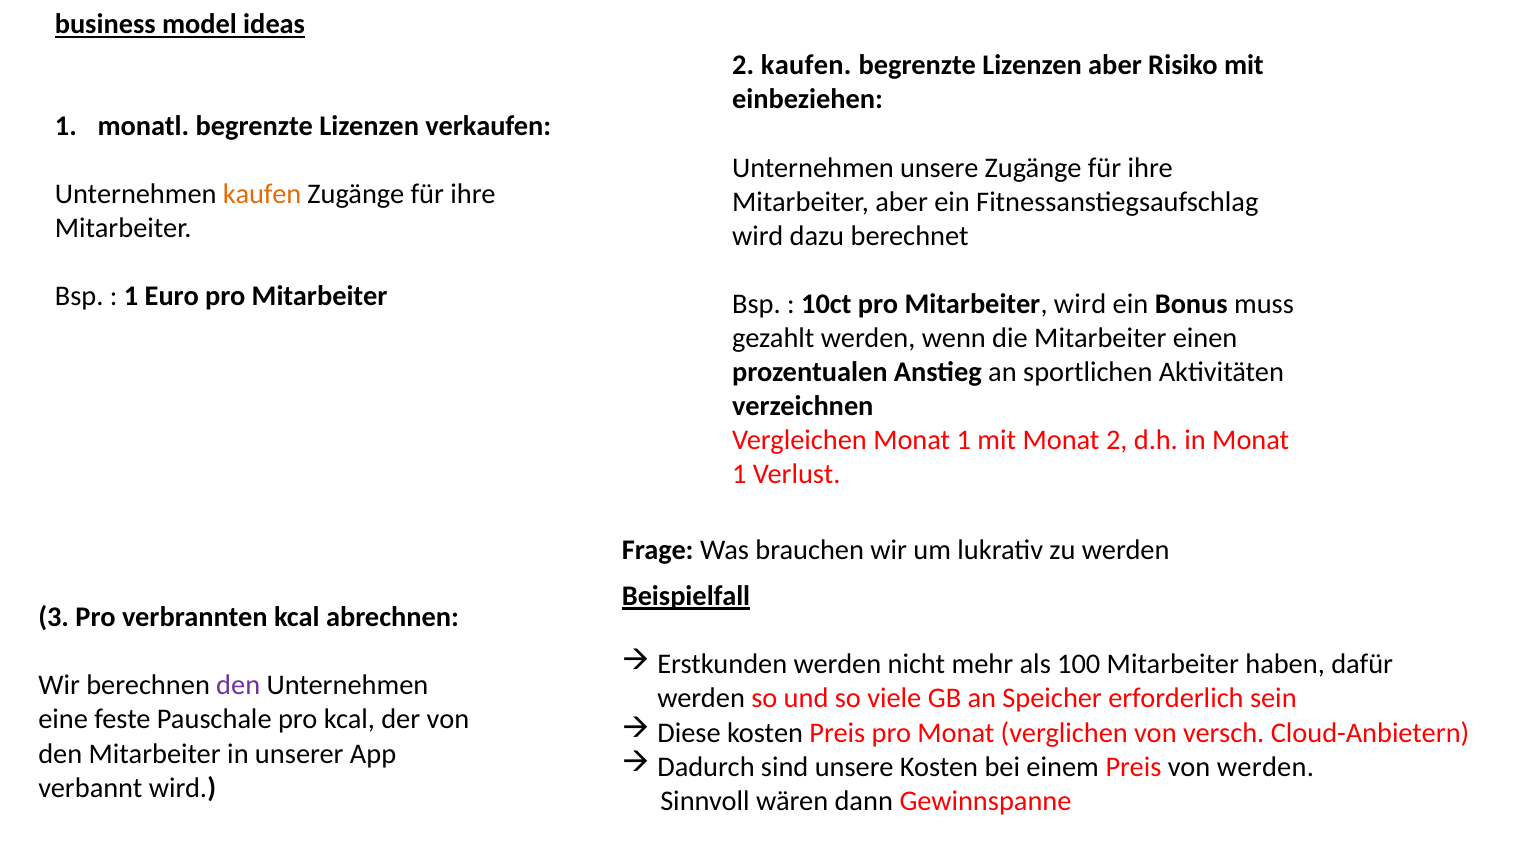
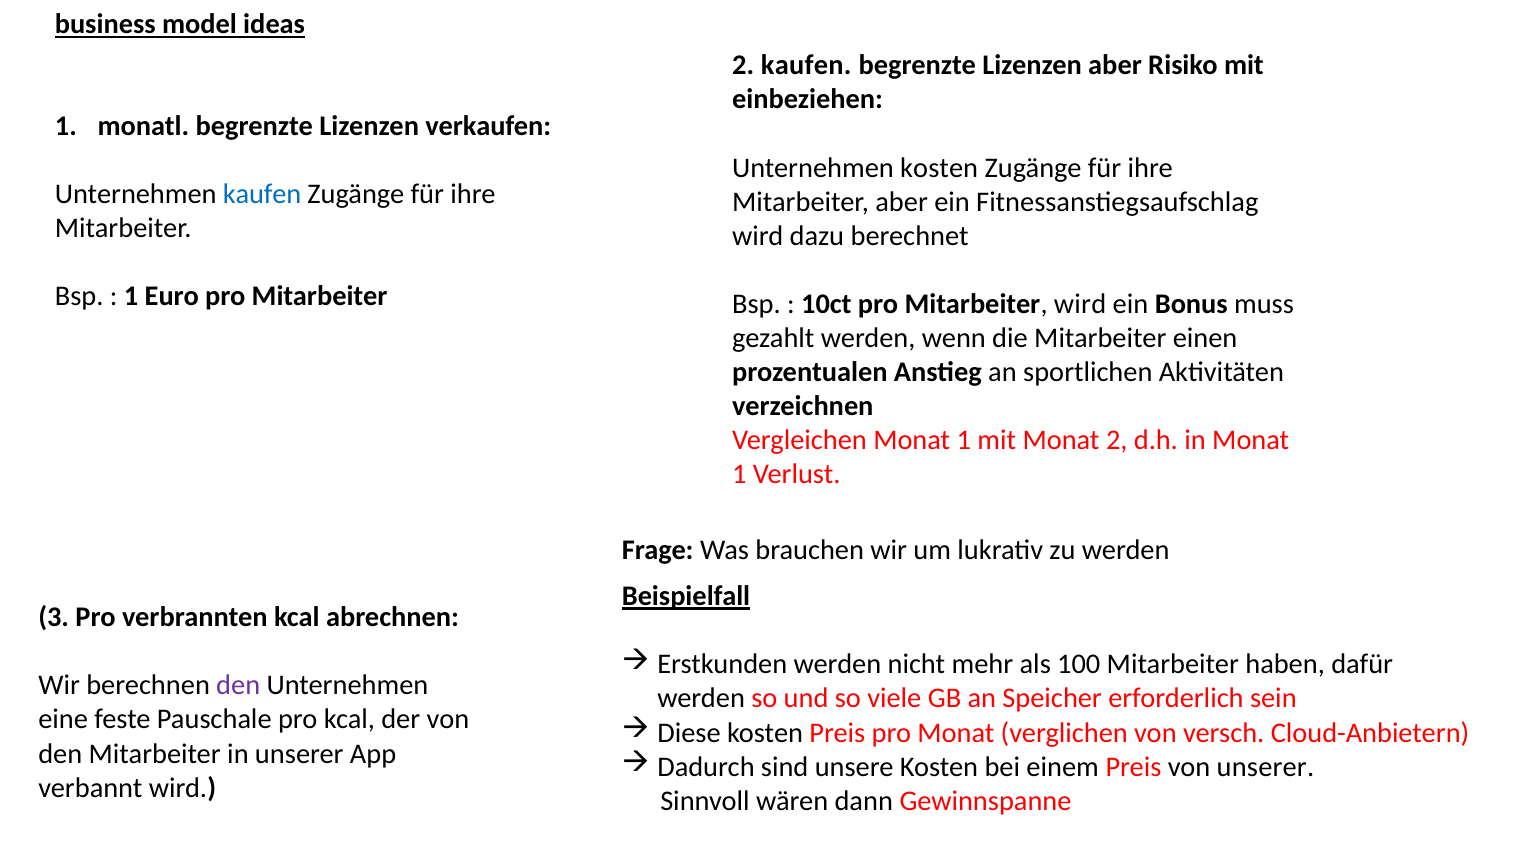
Unternehmen unsere: unsere -> kosten (939, 168)
kaufen colour: orange -> blue (262, 194)
von werden: werden -> unserer (1265, 767)
